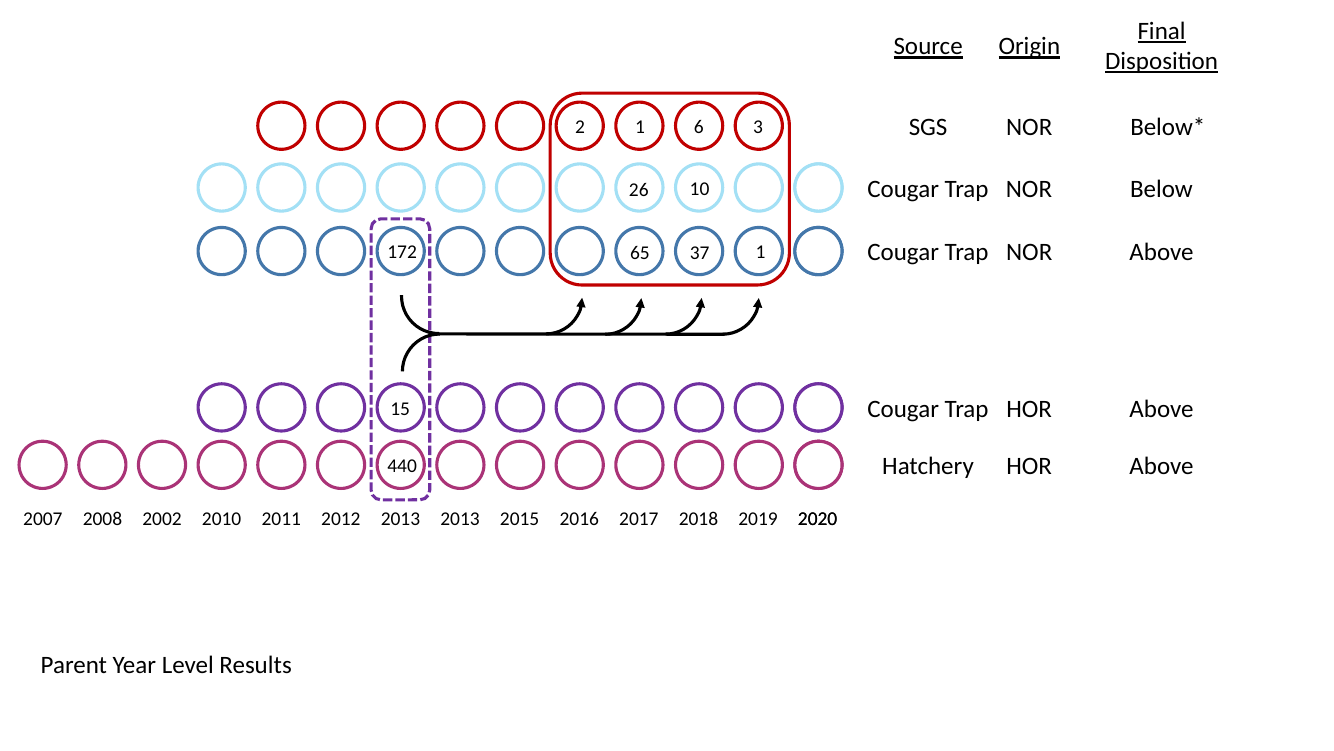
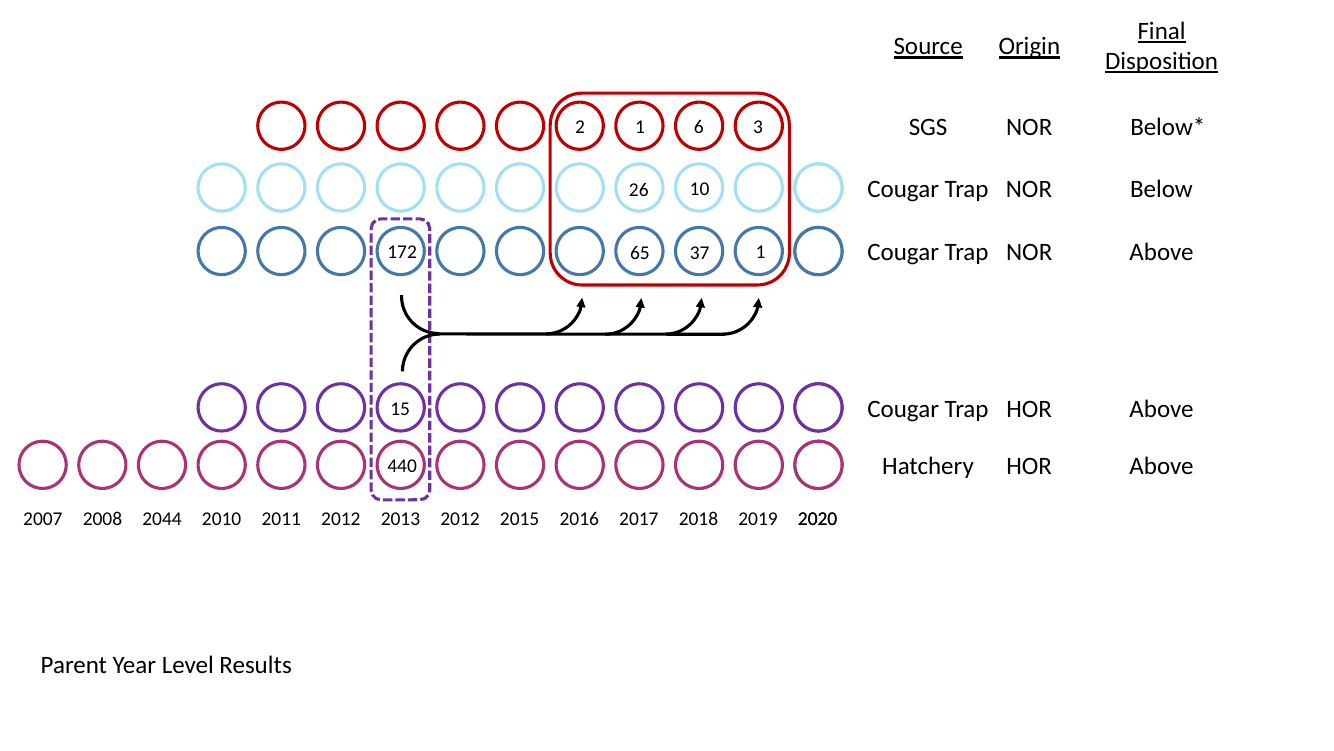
2002: 2002 -> 2044 (162, 519)
2013 2013: 2013 -> 2012 (460, 519)
